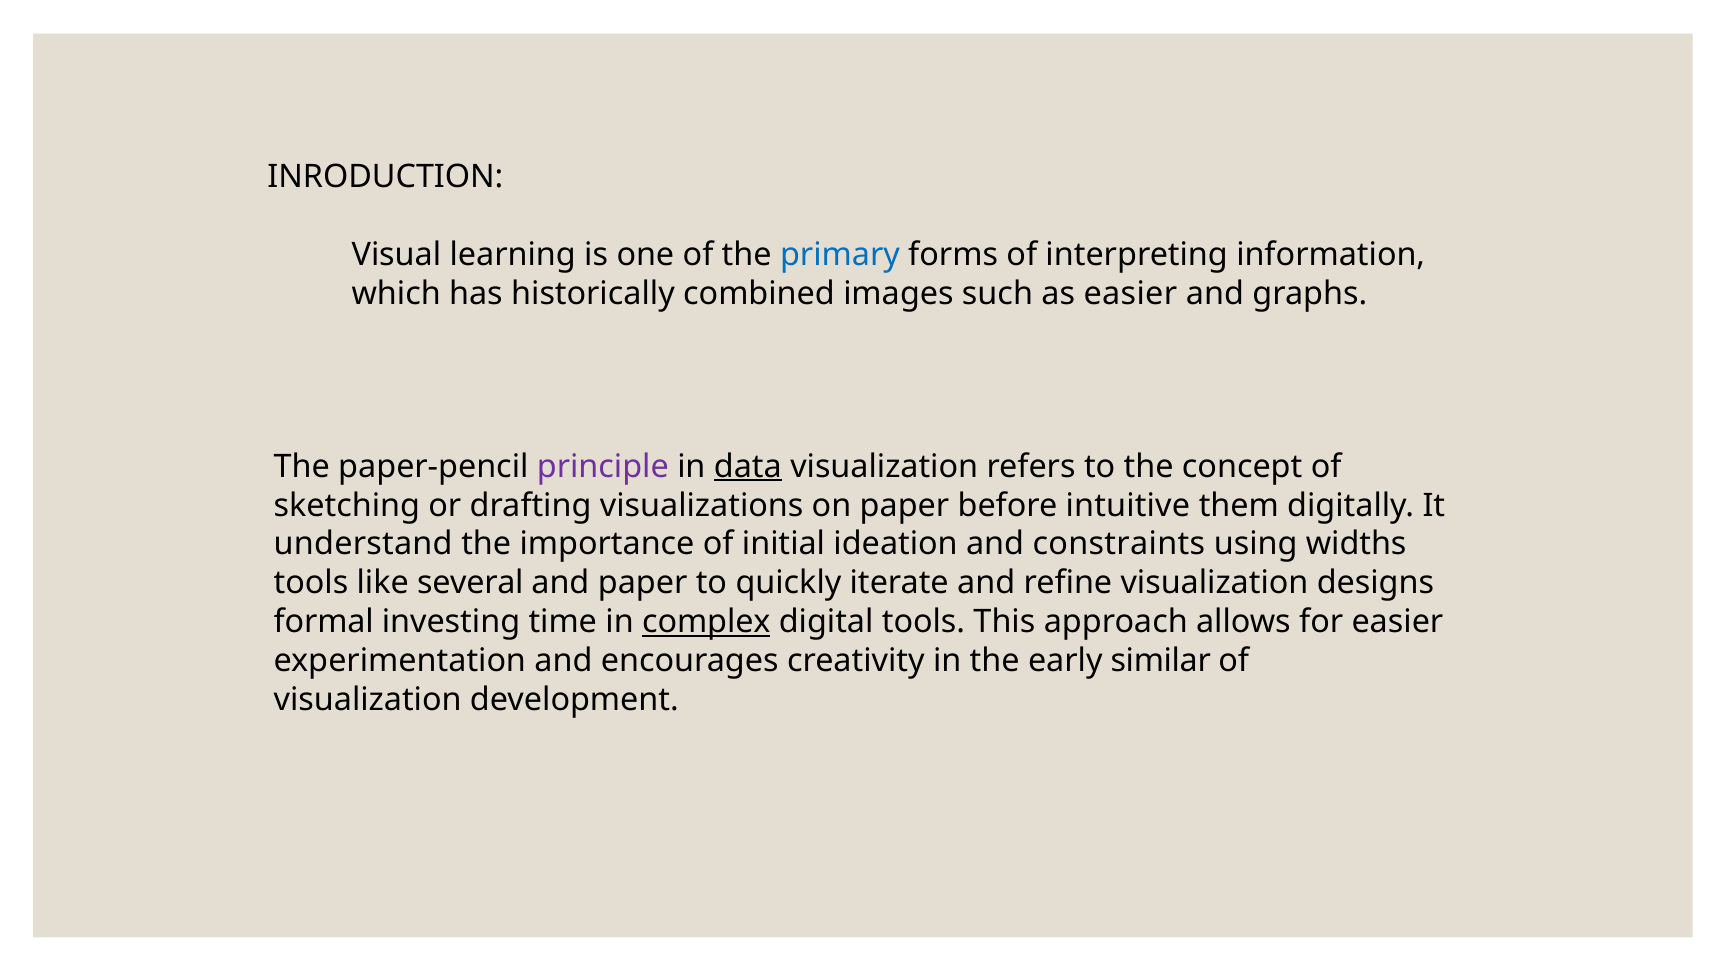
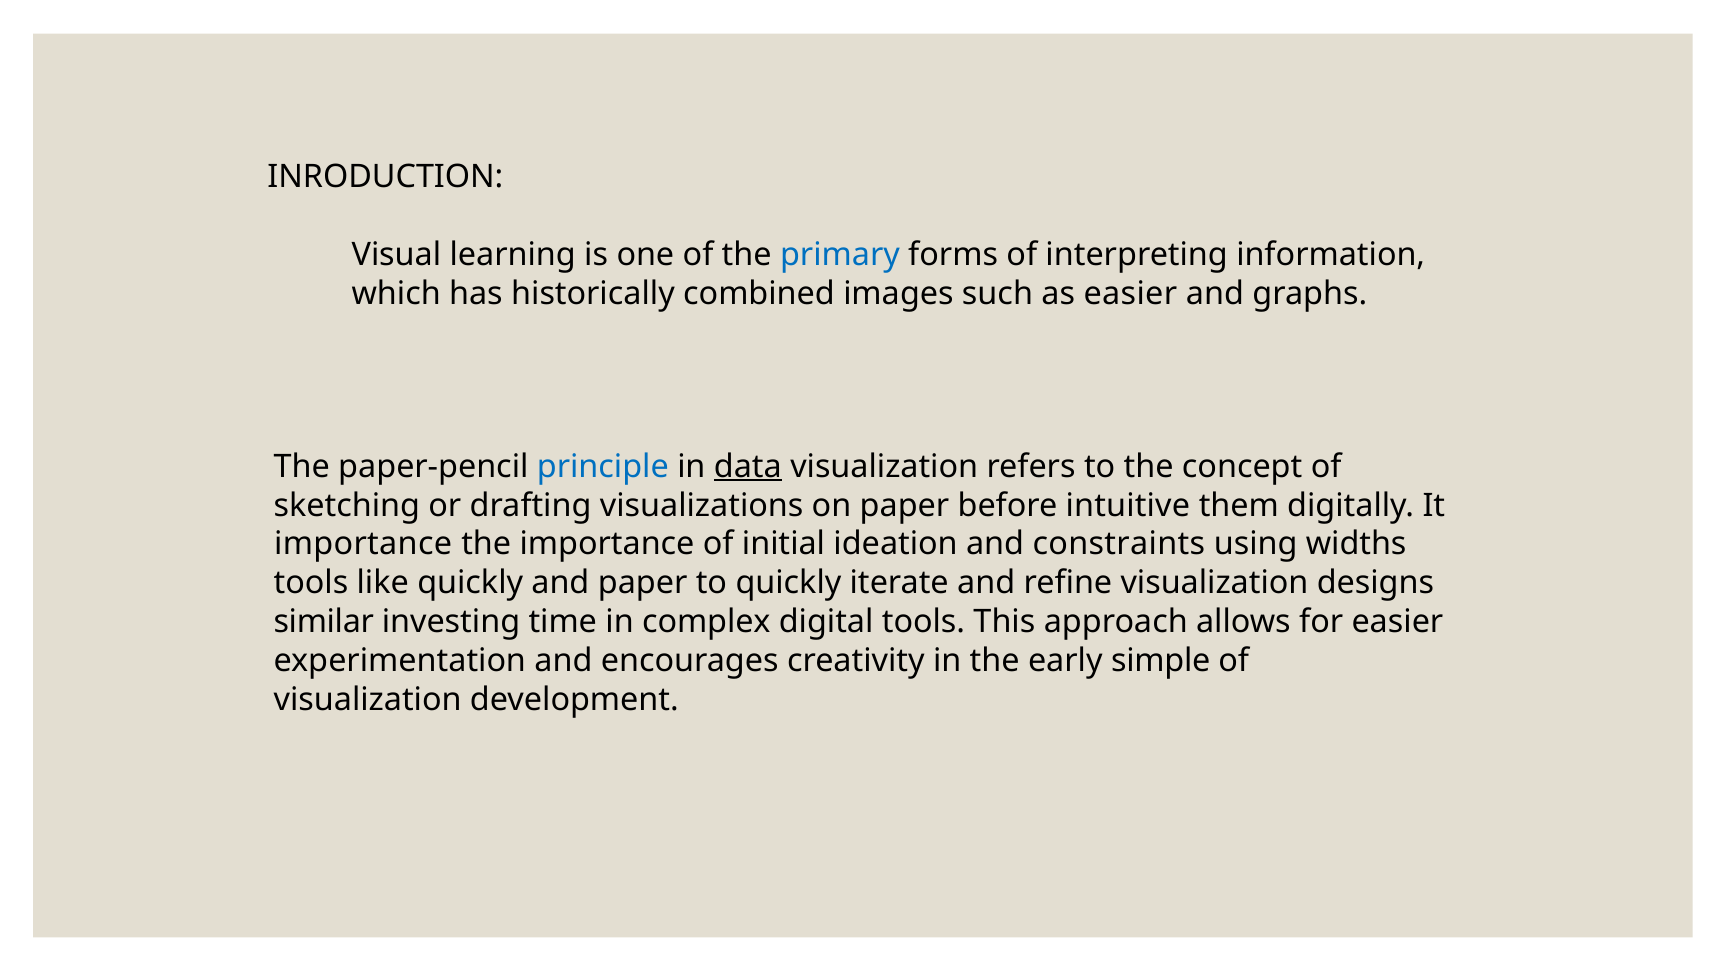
principle colour: purple -> blue (603, 466)
understand: understand -> importance (363, 544)
like several: several -> quickly (470, 583)
formal: formal -> similar (324, 622)
complex underline: present -> none (706, 622)
similar: similar -> simple (1161, 661)
